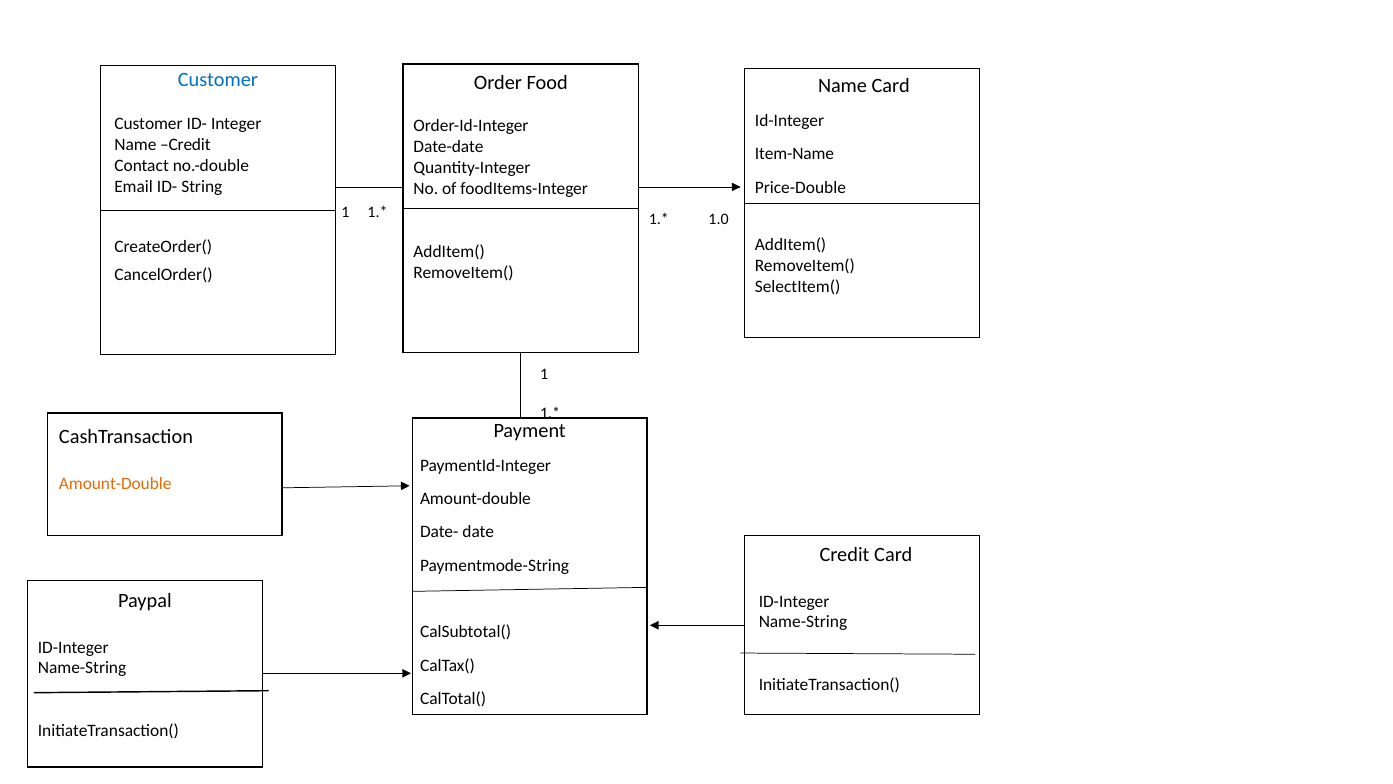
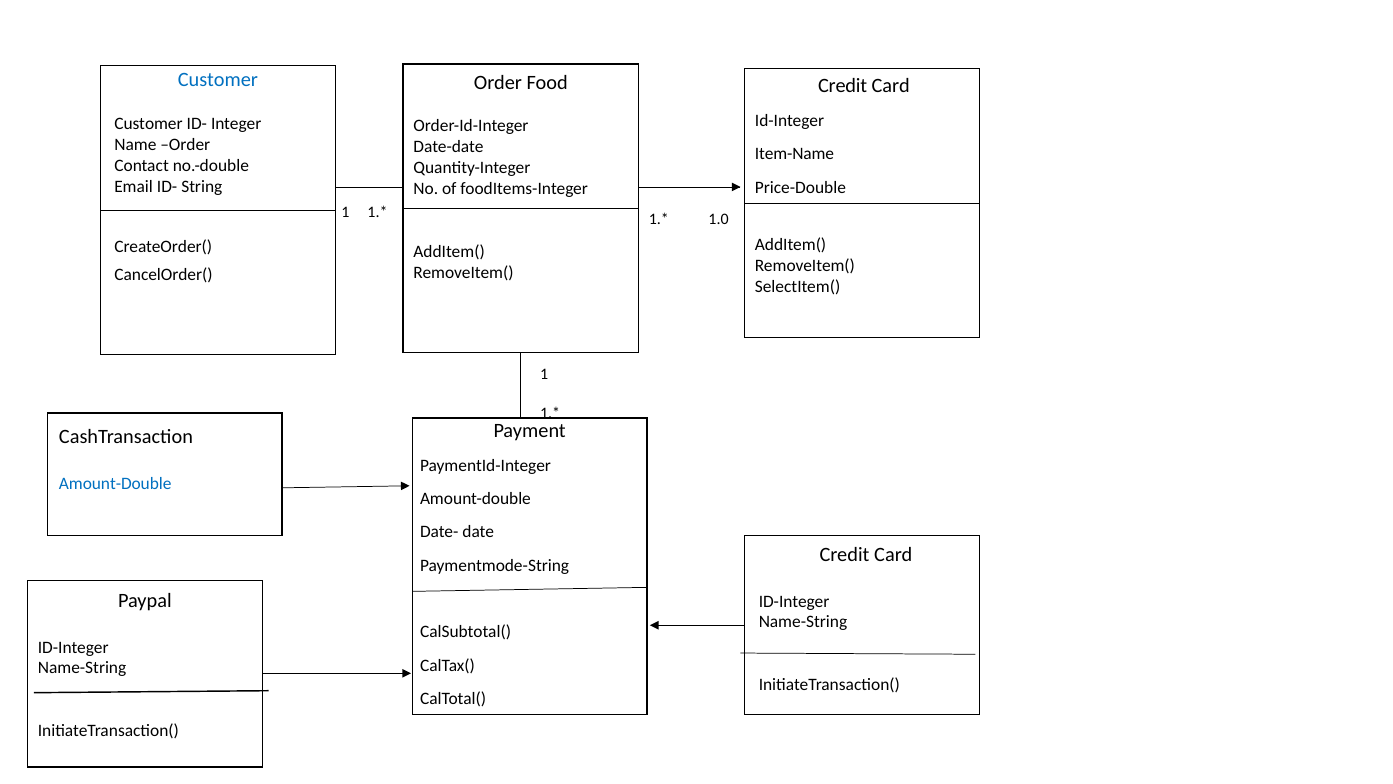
Name: Name -> Credit (843, 86)
Name Credit: Credit -> Order (185, 144)
Amount-Double colour: orange -> blue (115, 483)
